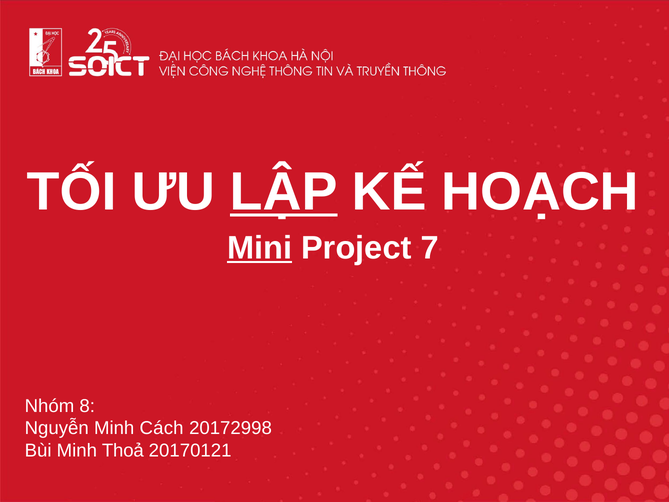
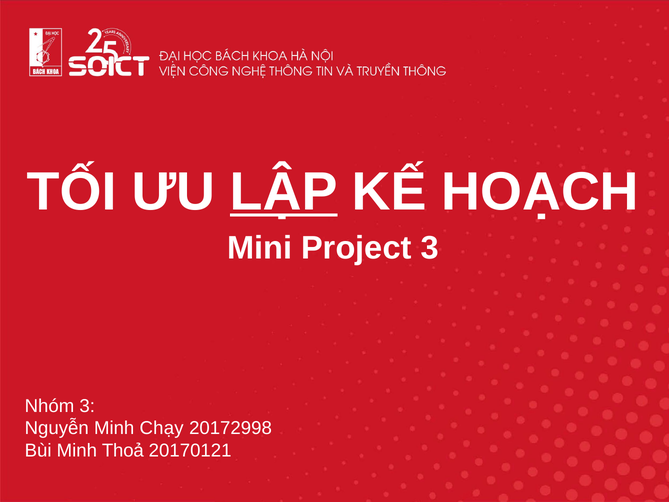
Mini underline: present -> none (260, 248)
Project 7: 7 -> 3 (430, 248)
Nhóm 8: 8 -> 3 (87, 406)
Cách: Cách -> Chạy (162, 428)
